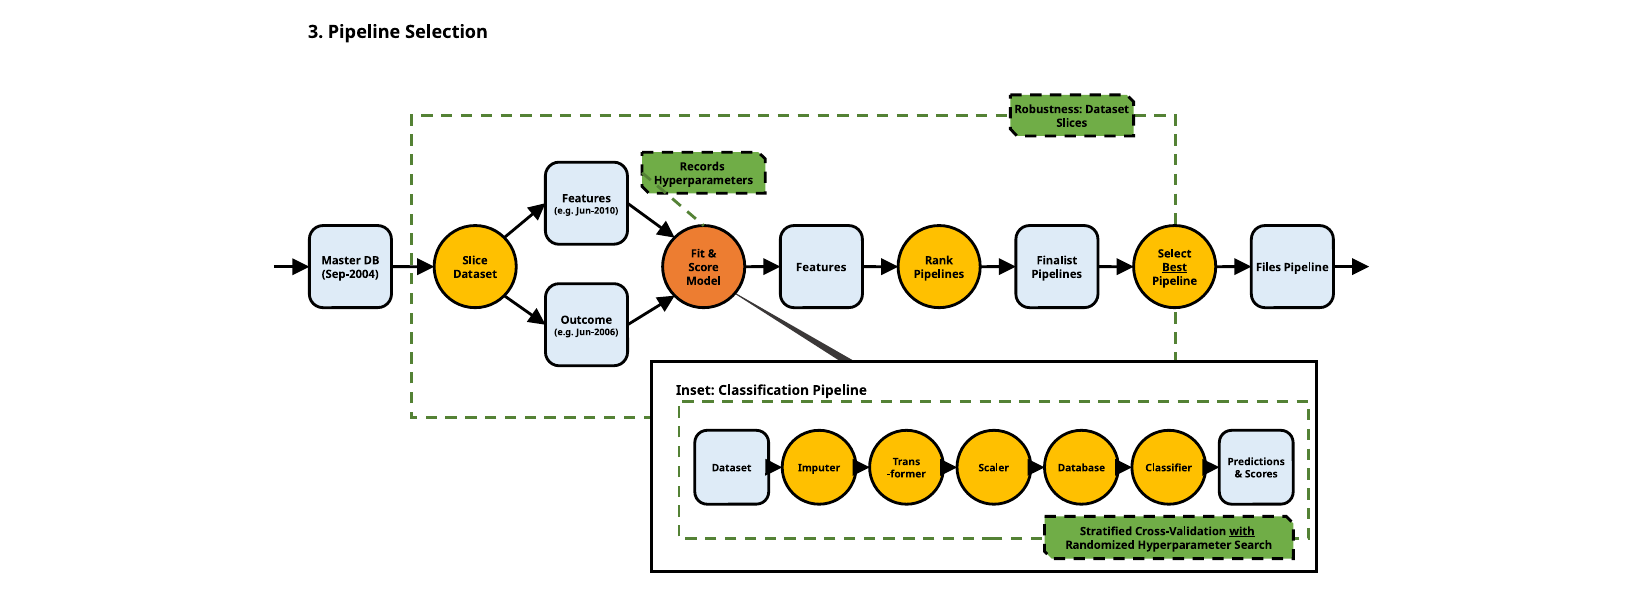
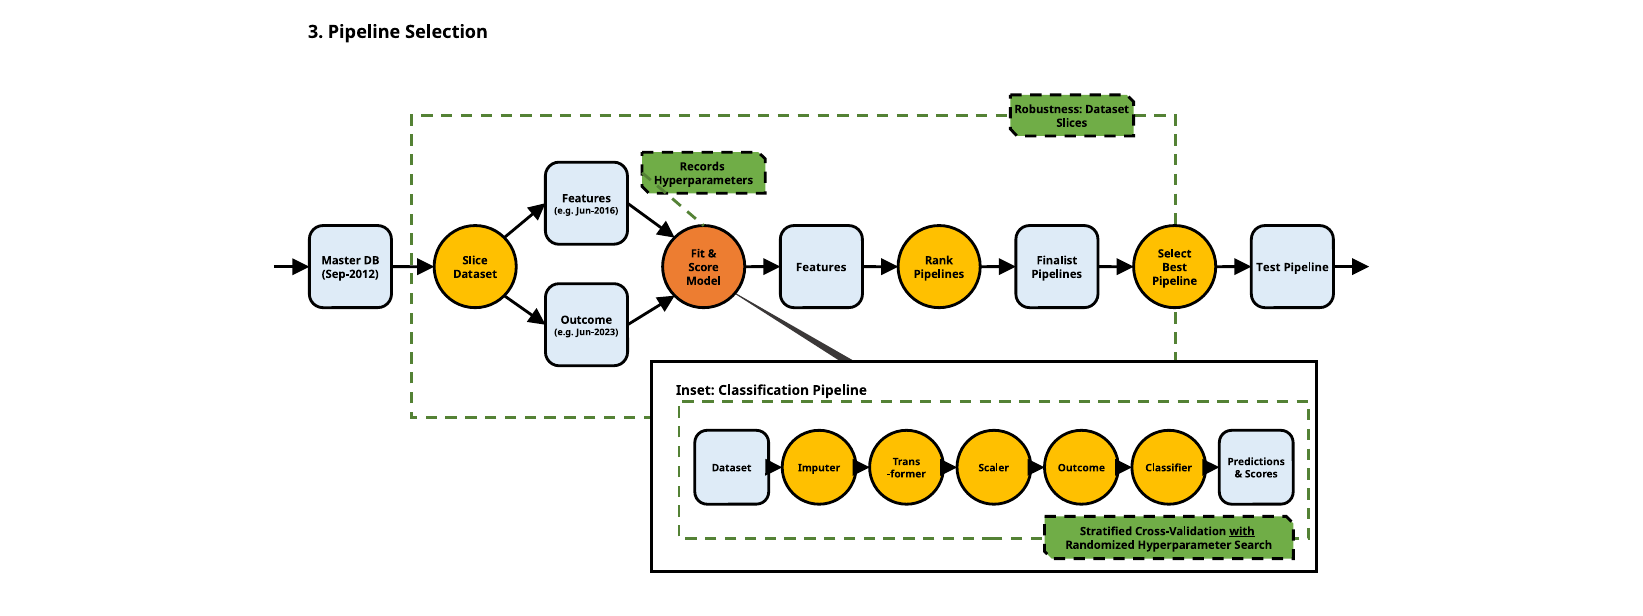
Jun-2010: Jun-2010 -> Jun-2016 (597, 211)
Best underline: present -> none (1175, 267)
Files: Files -> Test (1268, 267)
Sep-2004: Sep-2004 -> Sep-2012 (350, 274)
Jun-2006: Jun-2006 -> Jun-2023 (597, 332)
Database: Database -> Outcome (1081, 468)
